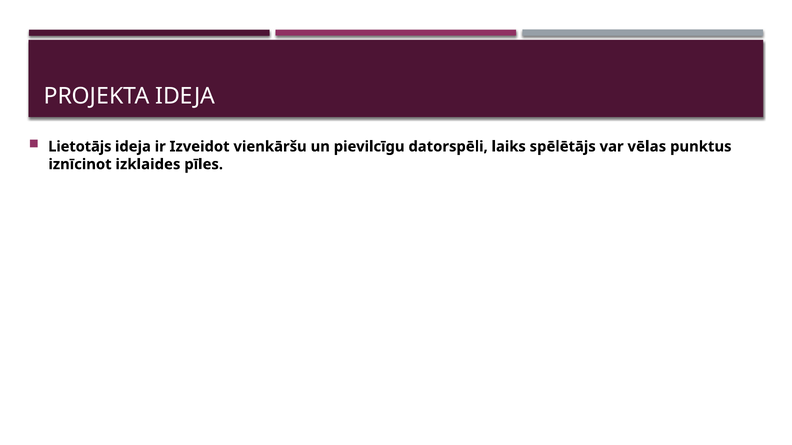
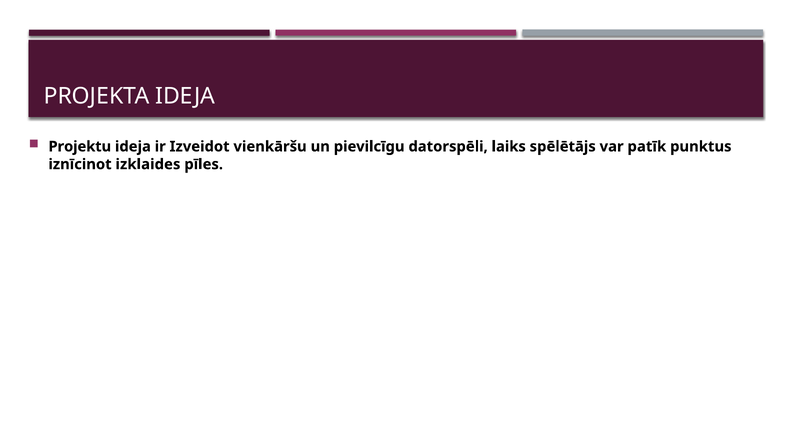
Lietotājs: Lietotājs -> Projektu (80, 147)
vēlas: vēlas -> patīk (647, 147)
